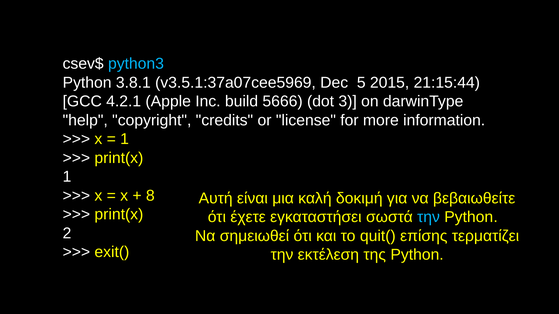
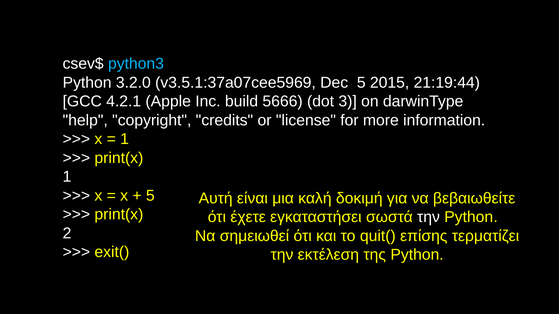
3.8.1: 3.8.1 -> 3.2.0 (133, 83)
21:15:44: 21:15:44 -> 21:19:44 (447, 83)
8: 8 -> 5 (150, 196)
την colour: light blue -> white (429, 217)
